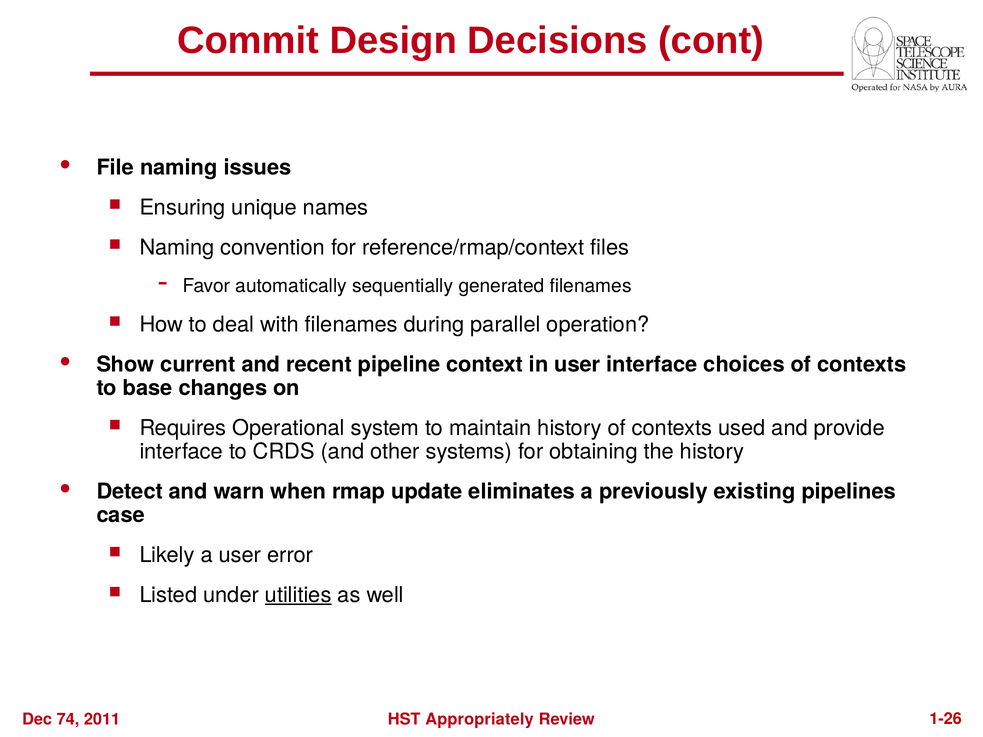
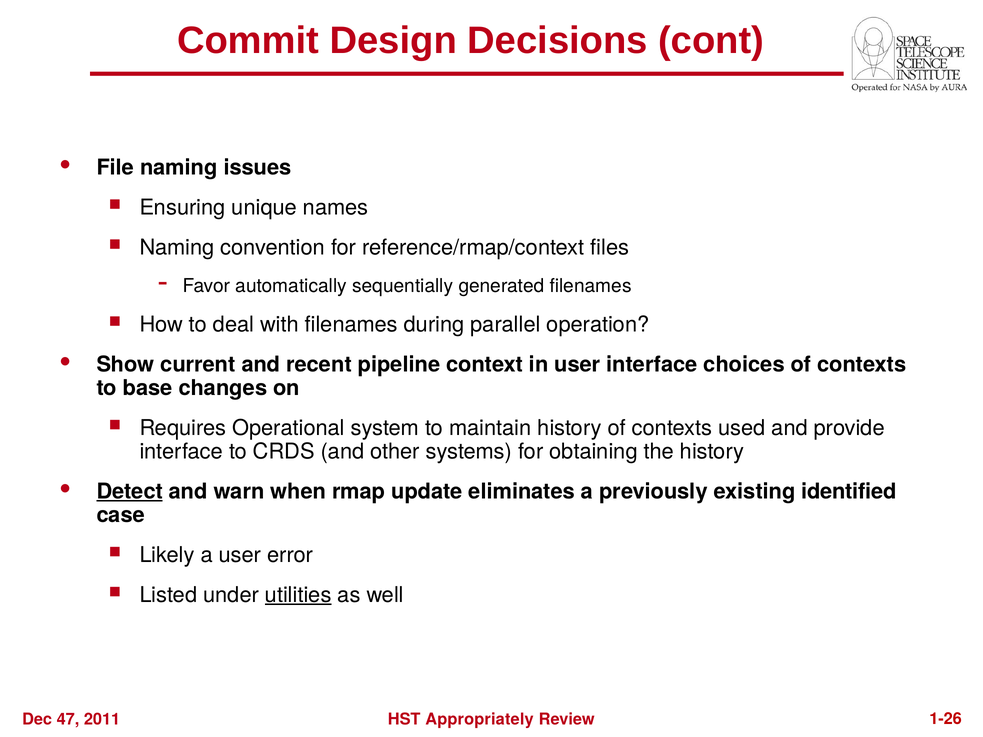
Detect underline: none -> present (130, 492)
pipelines: pipelines -> identified (849, 492)
74: 74 -> 47 (68, 719)
